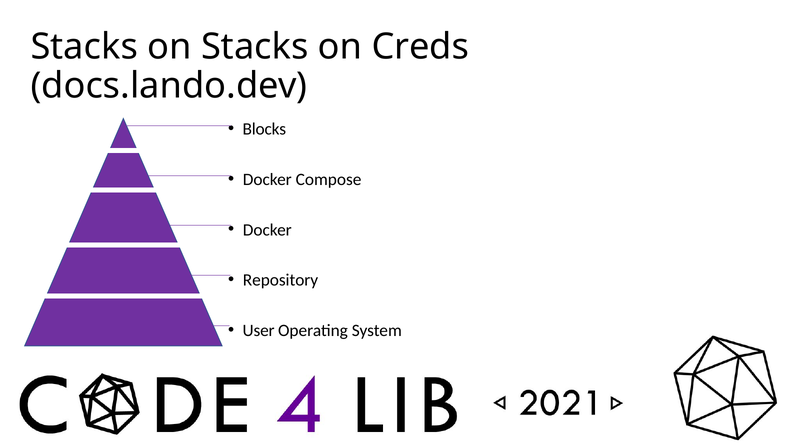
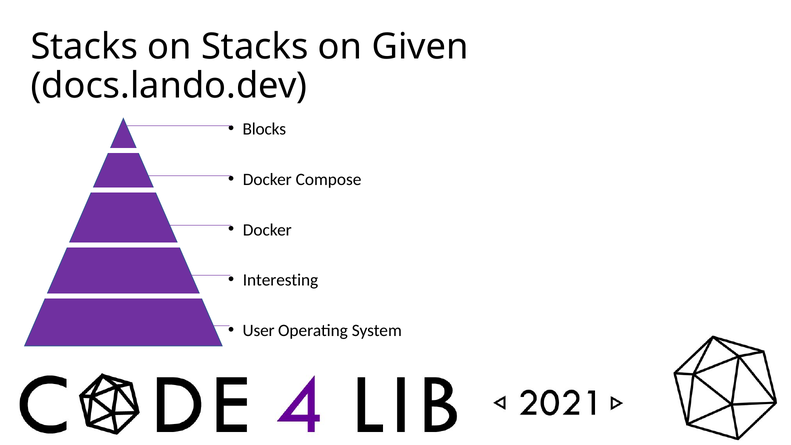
Creds: Creds -> Given (420, 47)
Repository: Repository -> Interesting (281, 280)
